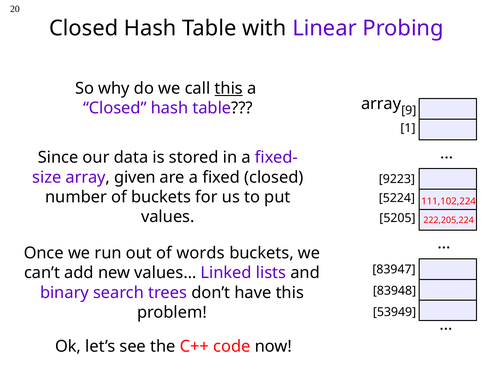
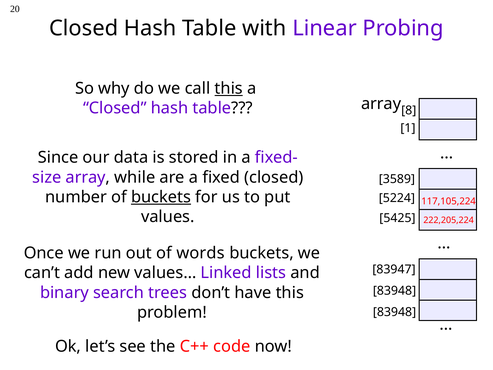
9: 9 -> 8 (409, 110)
given: given -> while (135, 177)
9223: 9223 -> 3589 (397, 179)
buckets underline: none -> present (161, 197)
111,102,224: 111,102,224 -> 117,105,224 (449, 201)
5205: 5205 -> 5425 (397, 218)
53949: 53949 -> 83948 (395, 312)
